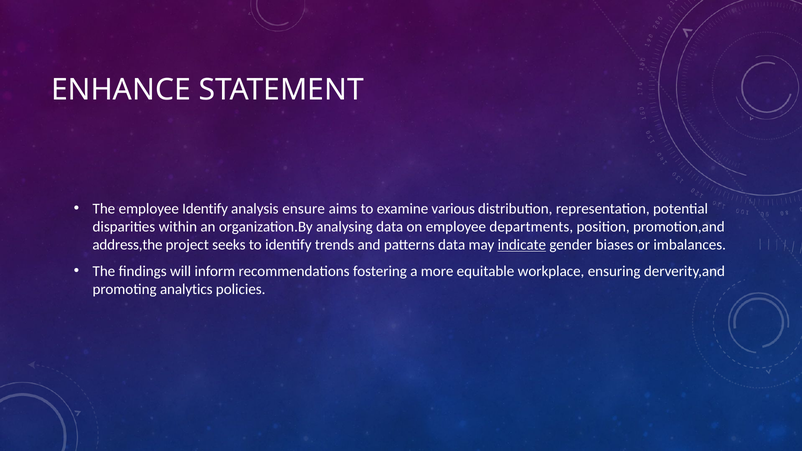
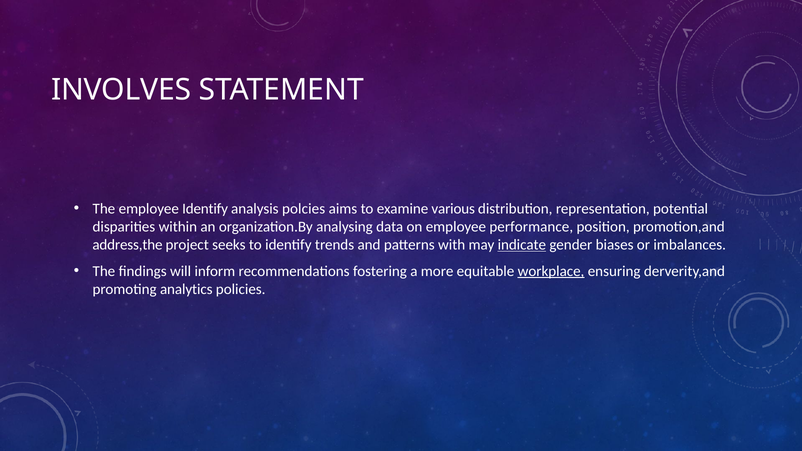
ENHANCE: ENHANCE -> INVOLVES (121, 90)
ensure: ensure -> polcies (304, 209)
departments: departments -> performance (531, 227)
patterns data: data -> with (452, 245)
workplace underline: none -> present (551, 271)
